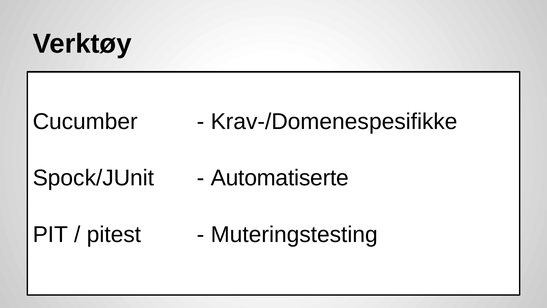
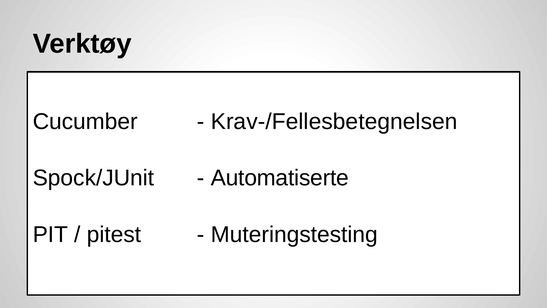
Krav-/Domenespesifikke: Krav-/Domenespesifikke -> Krav-/Fellesbetegnelsen (334, 121)
